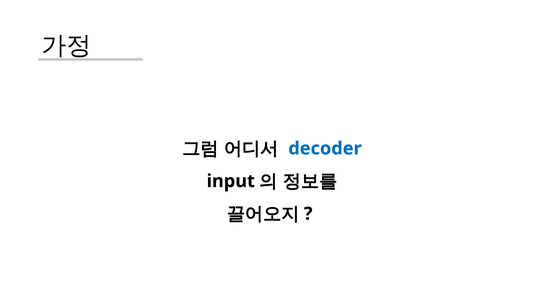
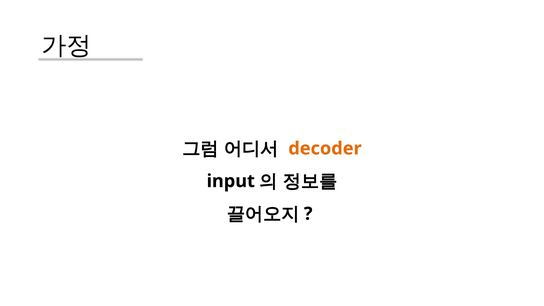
decoder colour: blue -> orange (325, 148)
